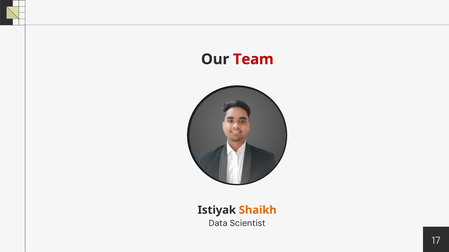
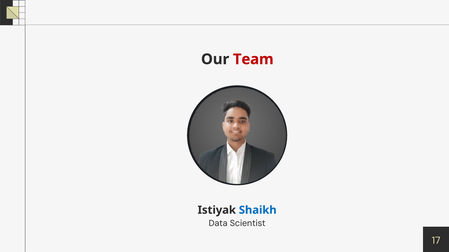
Shaikh colour: orange -> blue (258, 211)
